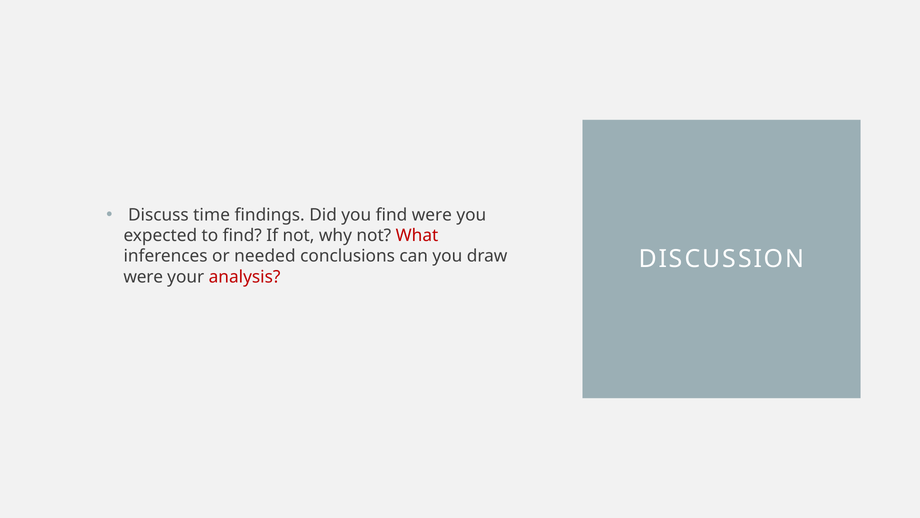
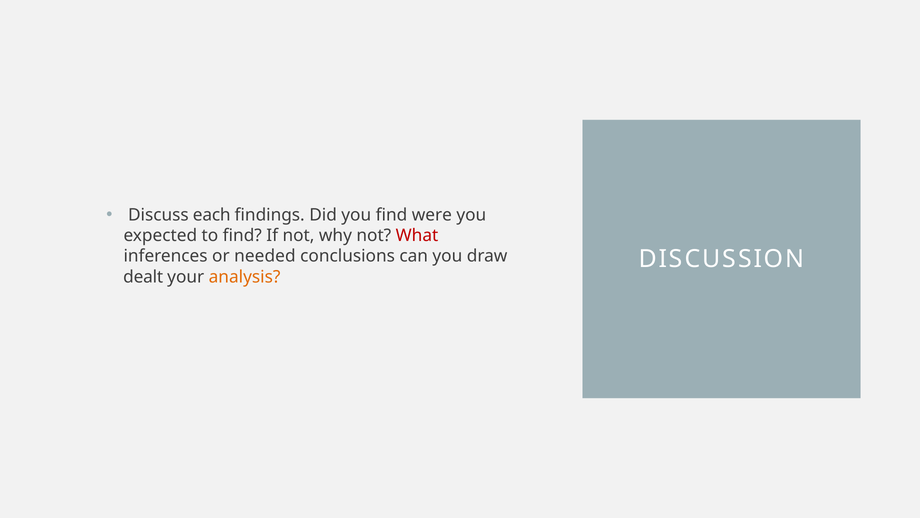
time: time -> each (212, 215)
were: were -> dealt (143, 277)
analysis colour: red -> orange (245, 277)
